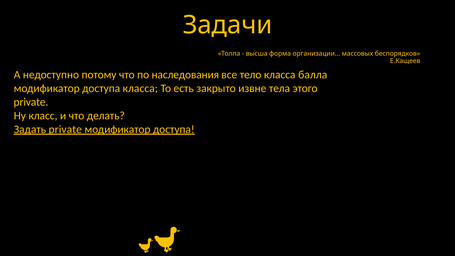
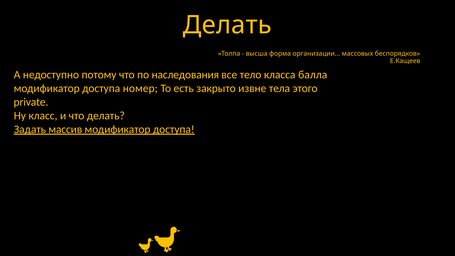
Задачи: Задачи -> Делать (227, 25)
доступа класса: класса -> номер (140, 88)
Задать private: private -> массив (65, 129)
